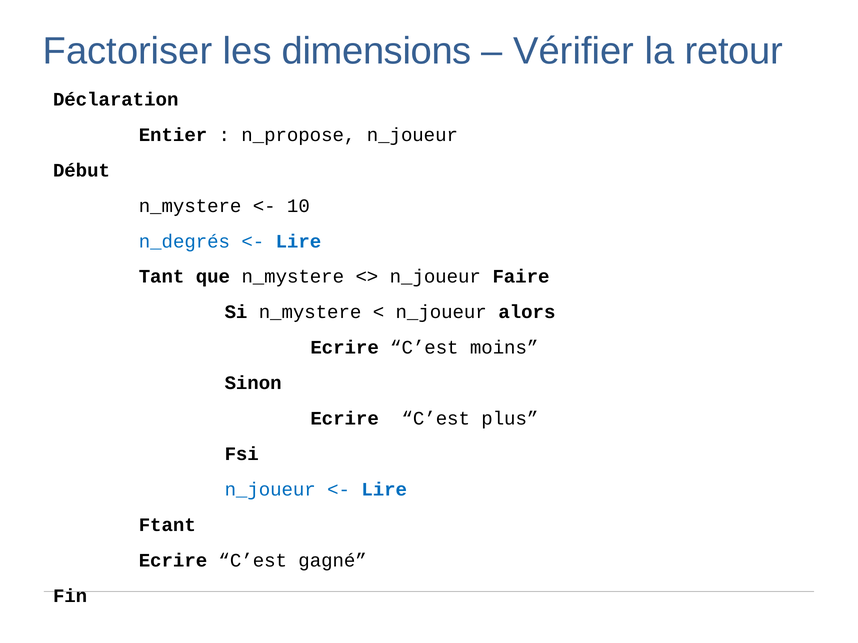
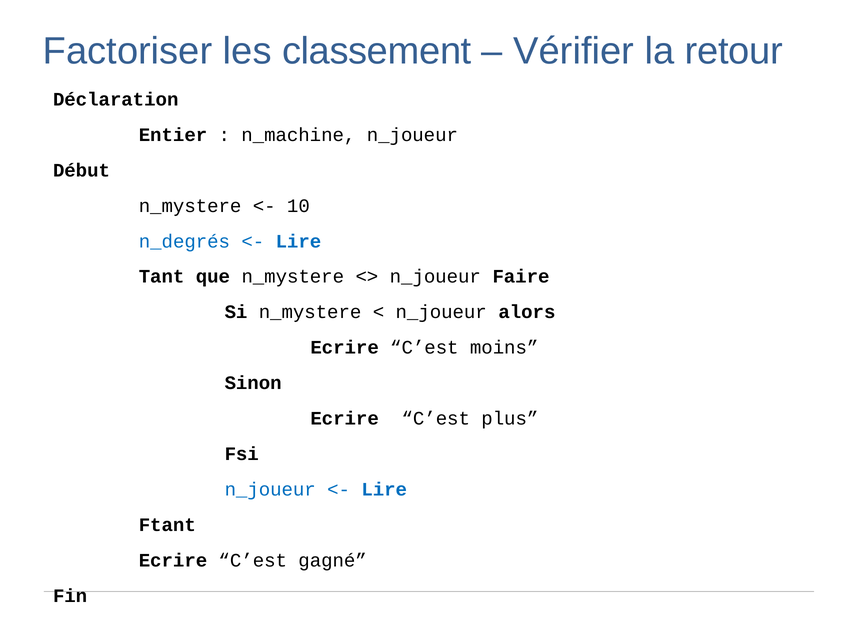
dimensions: dimensions -> classement (377, 51)
n_propose: n_propose -> n_machine (298, 135)
